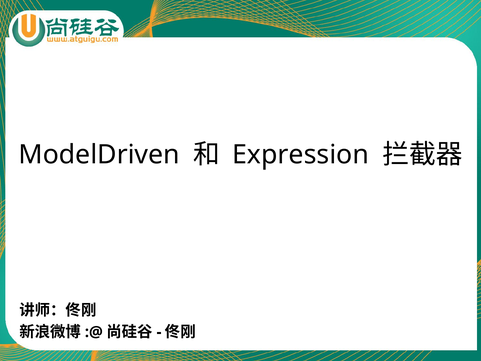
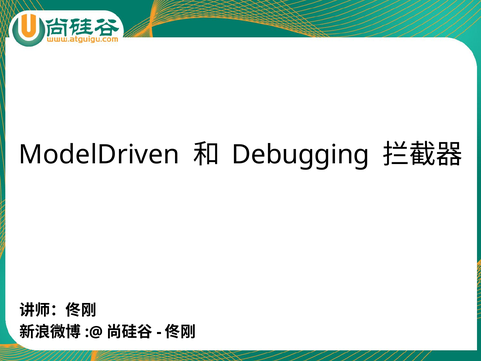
Expression: Expression -> Debugging (301, 154)
